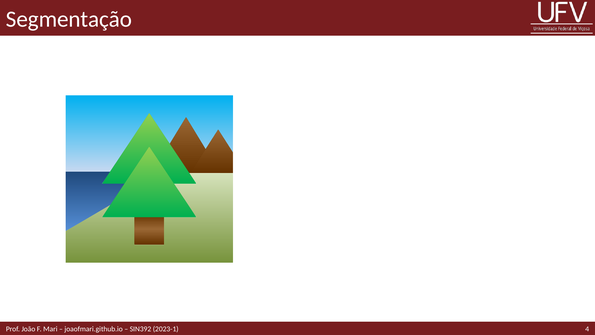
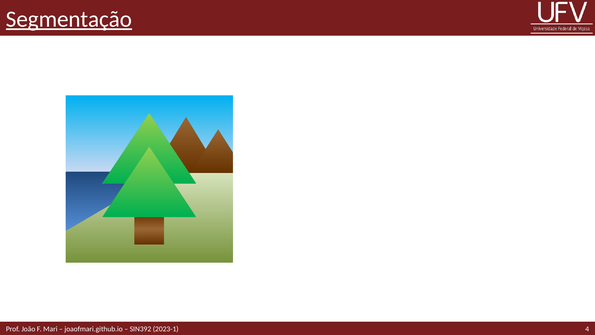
Segmentação underline: none -> present (69, 19)
